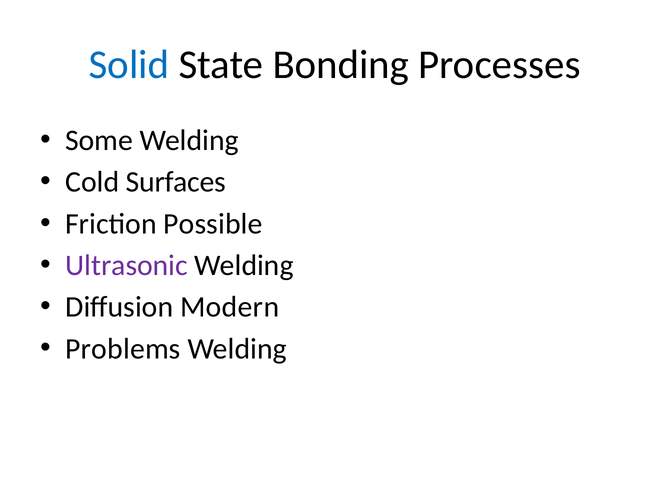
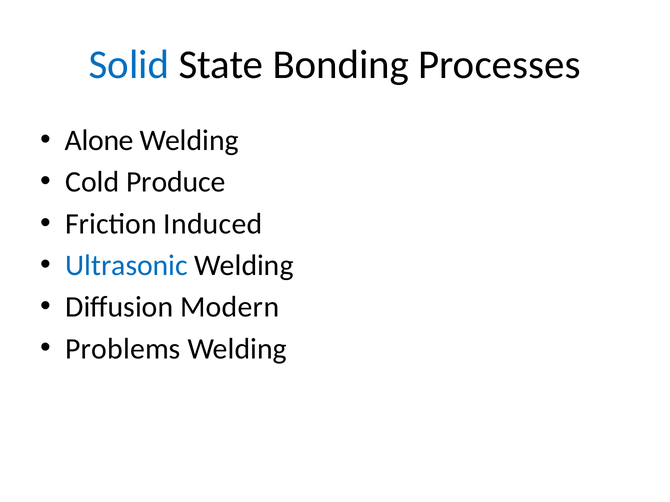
Some: Some -> Alone (99, 141)
Surfaces: Surfaces -> Produce (176, 182)
Possible: Possible -> Induced (213, 224)
Ultrasonic colour: purple -> blue (127, 266)
